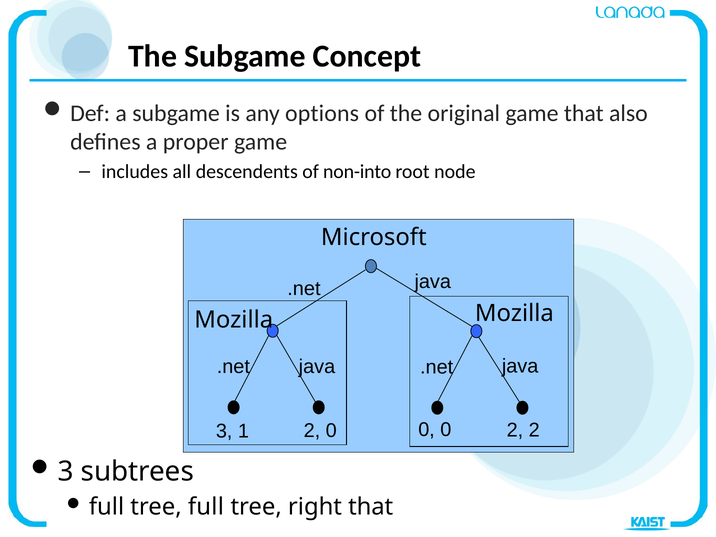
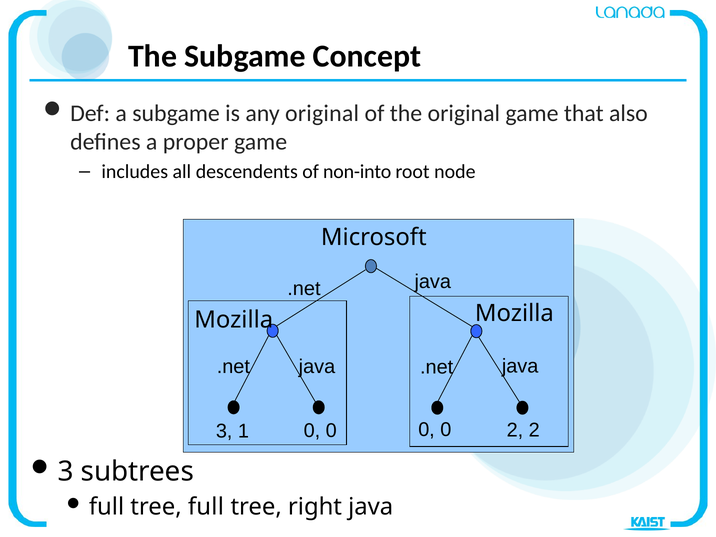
any options: options -> original (322, 113)
1 2: 2 -> 0 (312, 431)
right that: that -> java (371, 507)
